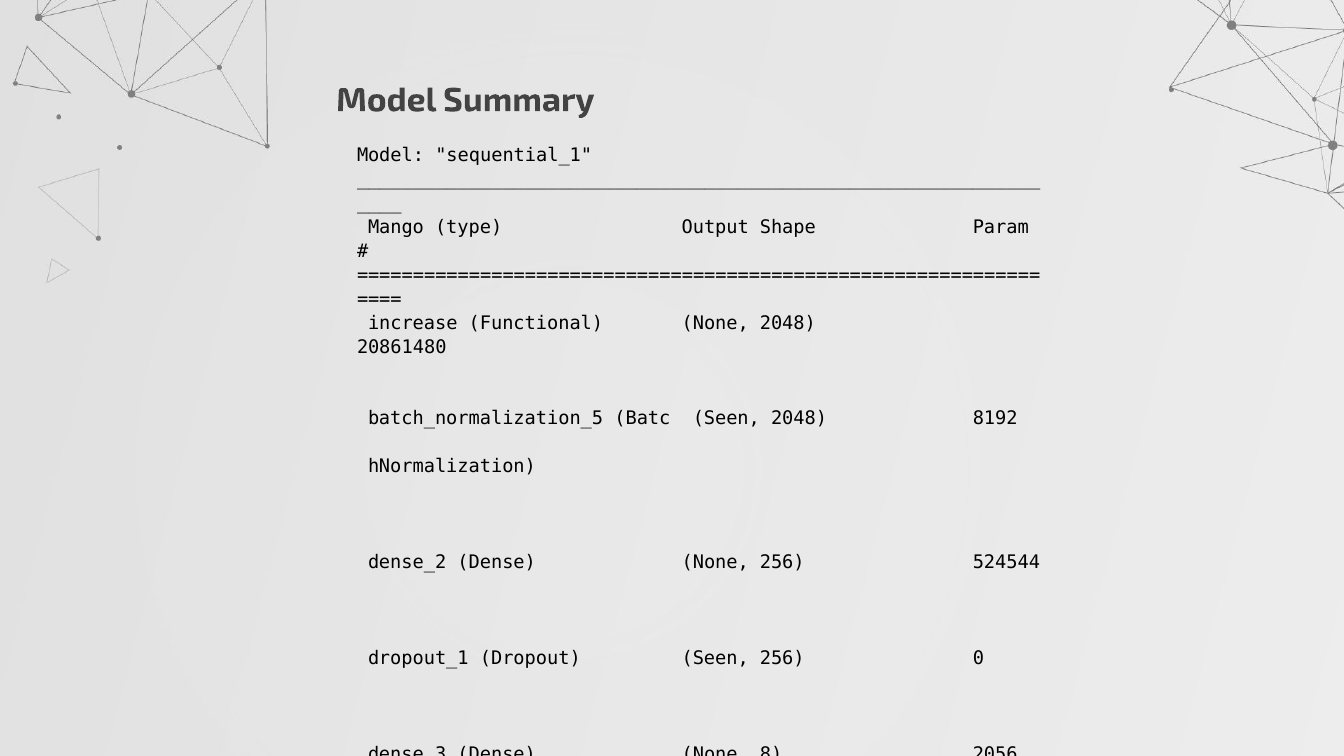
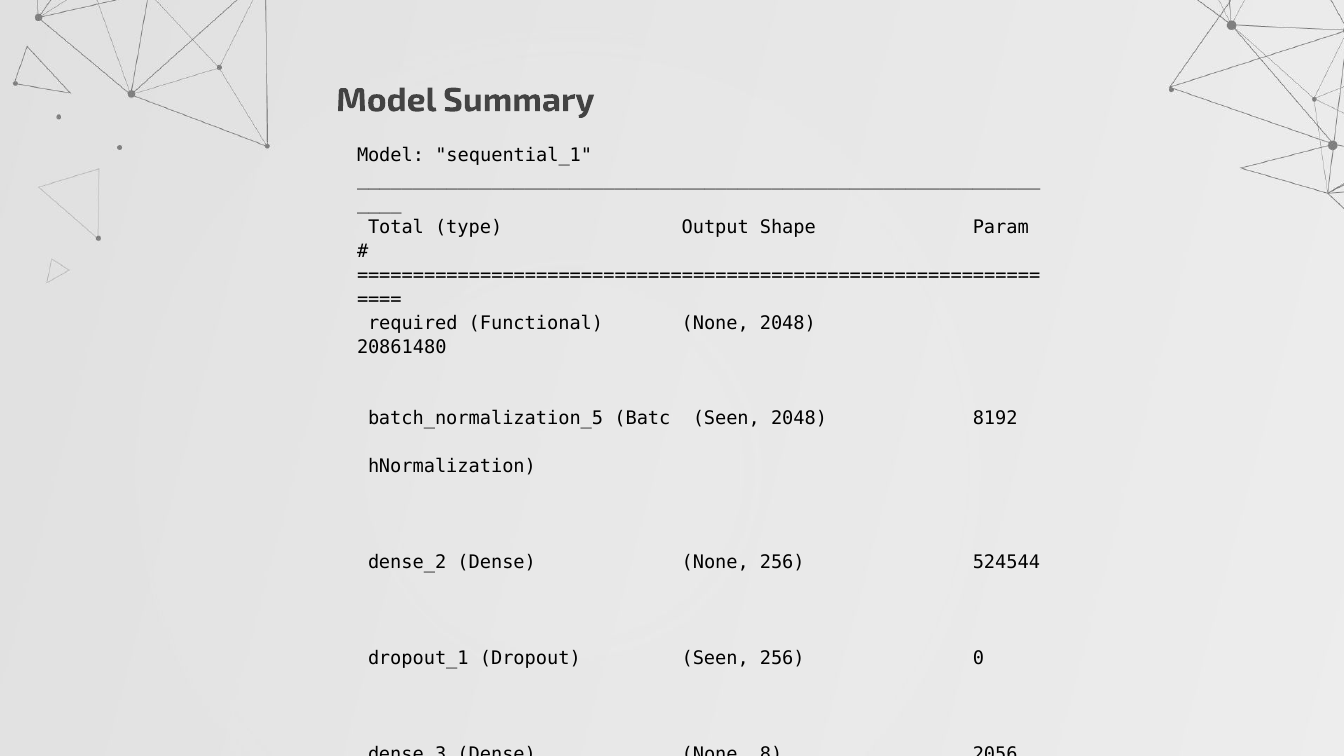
Mango: Mango -> Total (396, 227)
increase: increase -> required (413, 323)
